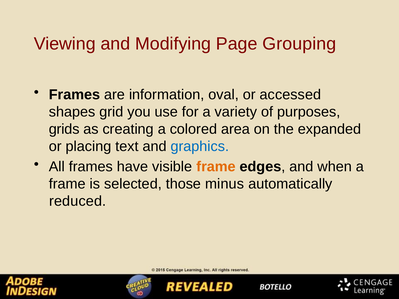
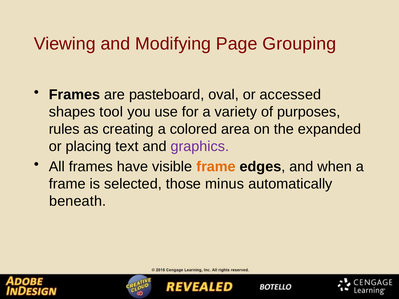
information: information -> pasteboard (167, 95)
grid: grid -> tool (111, 112)
grids: grids -> rules (64, 129)
graphics colour: blue -> purple (200, 147)
reduced: reduced -> beneath (78, 201)
